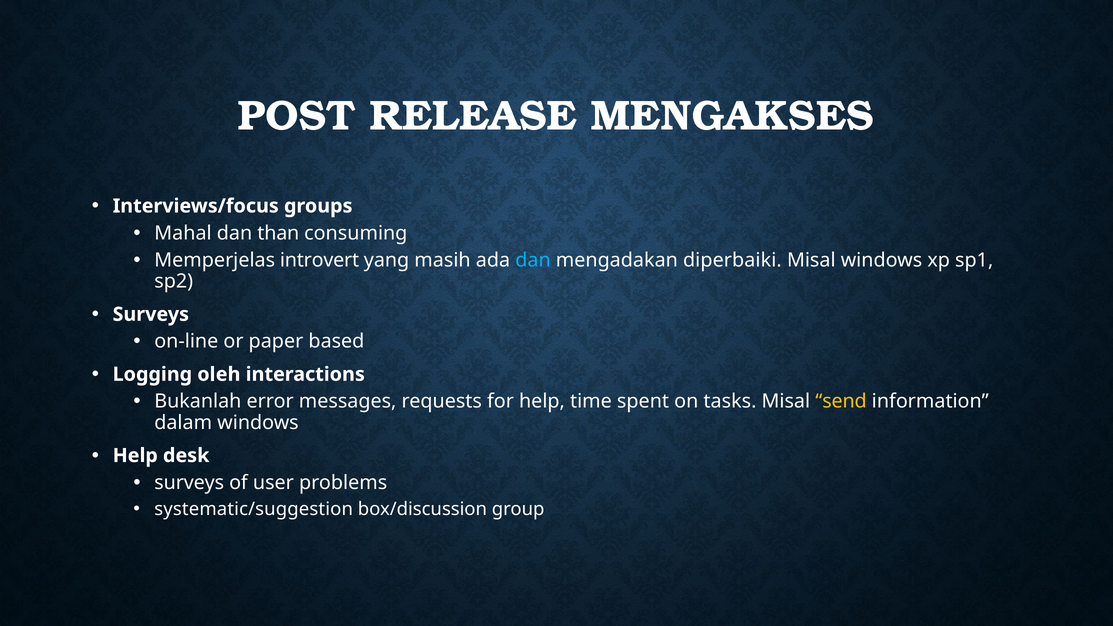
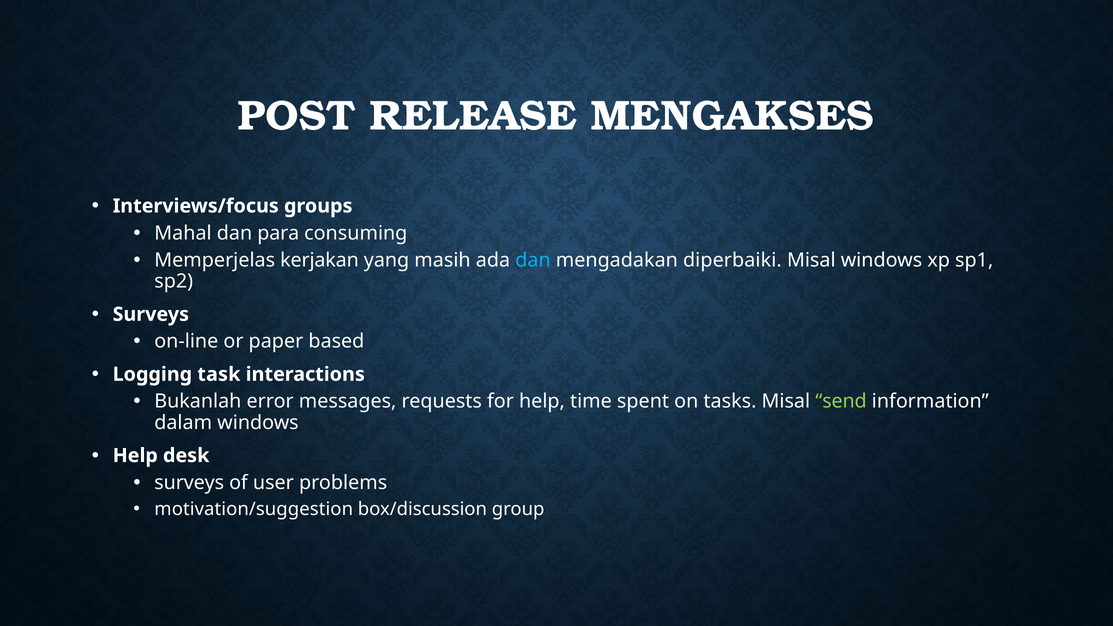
than: than -> para (278, 233)
introvert: introvert -> kerjakan (320, 260)
oleh: oleh -> task (219, 374)
send colour: yellow -> light green (841, 401)
systematic/suggestion: systematic/suggestion -> motivation/suggestion (254, 509)
